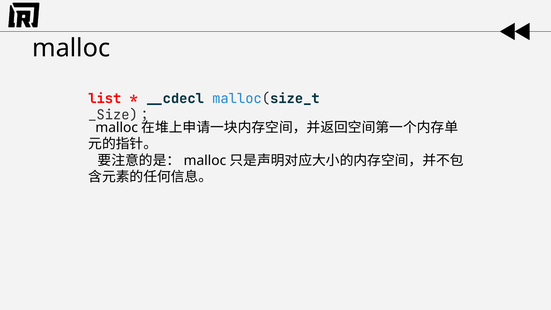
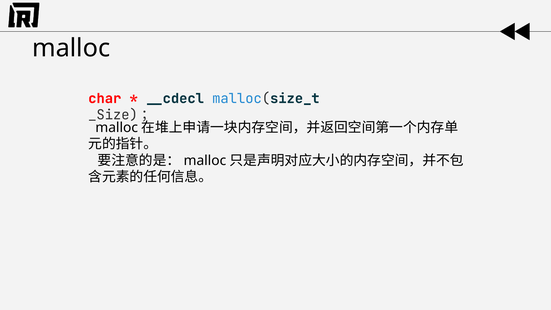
list: list -> char (105, 98)
